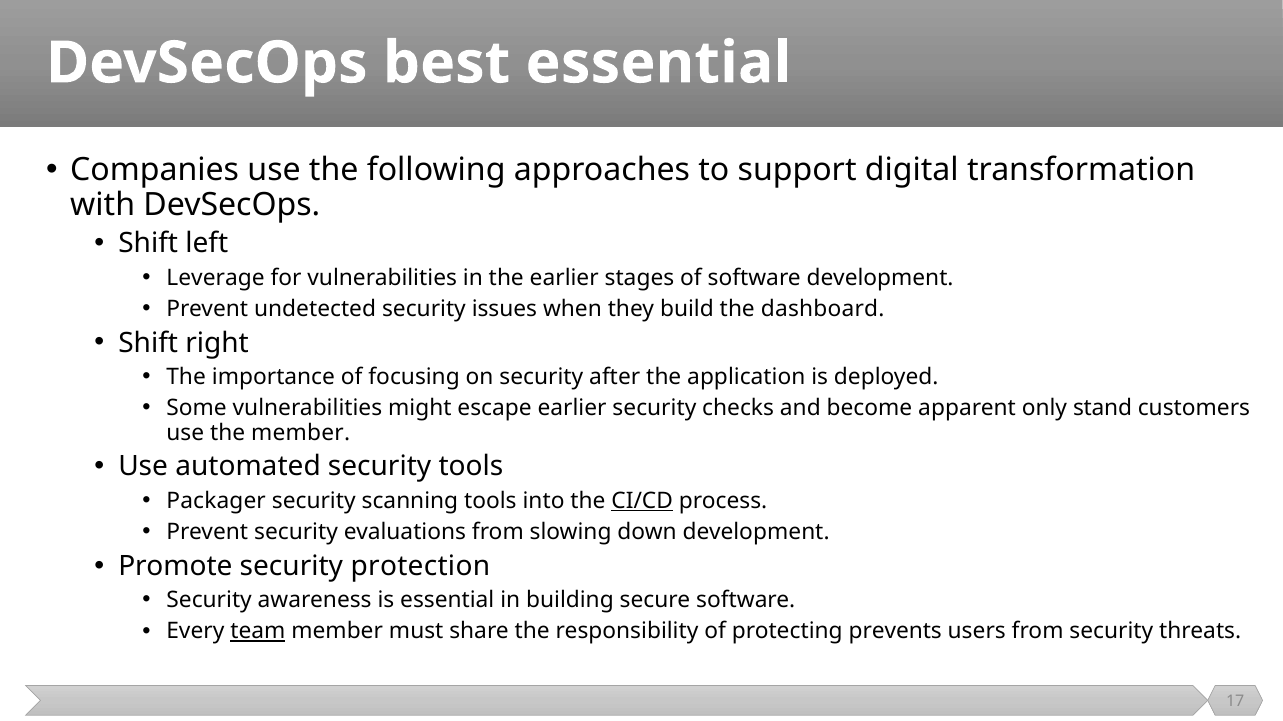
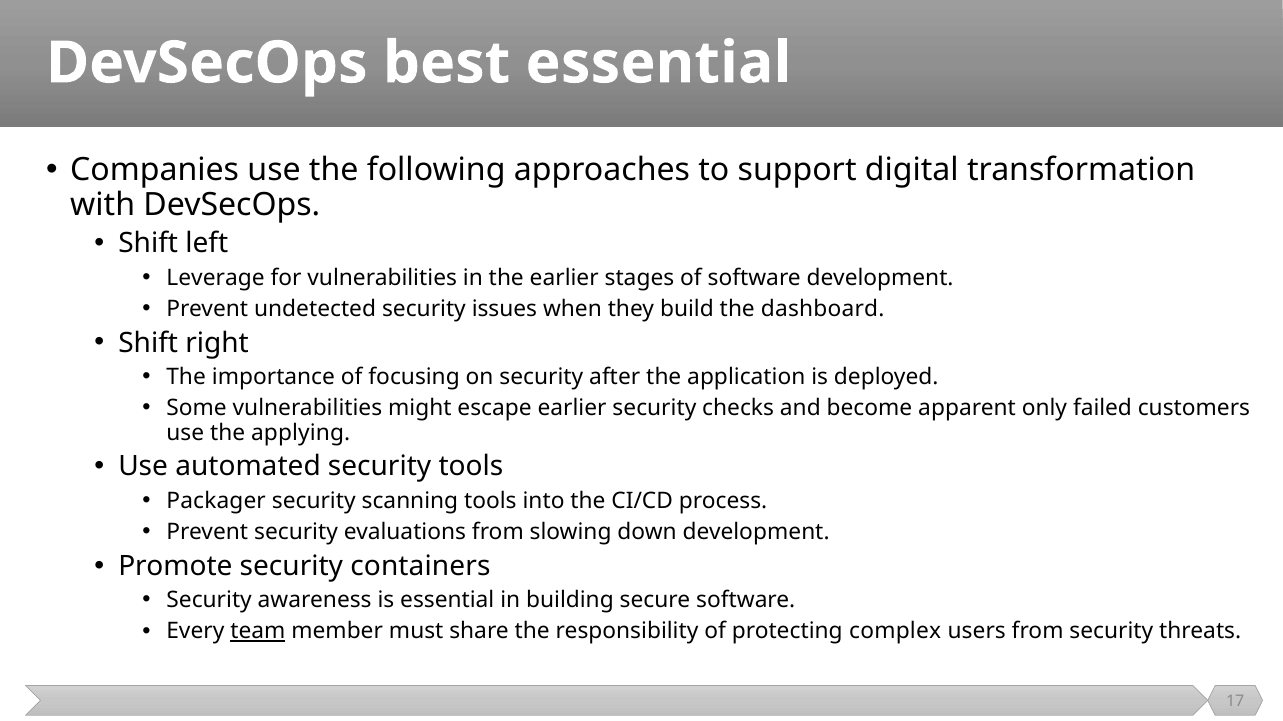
stand: stand -> failed (1102, 408)
the member: member -> applying (301, 433)
CI/CD underline: present -> none (642, 501)
protection: protection -> containers (420, 567)
prevents: prevents -> complex (895, 632)
